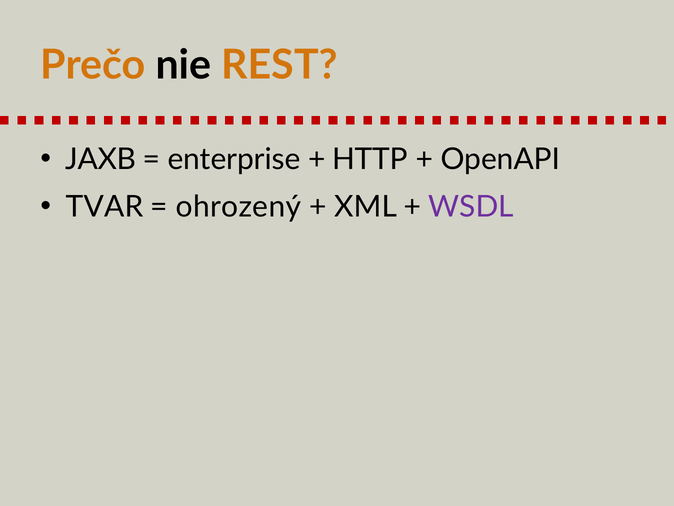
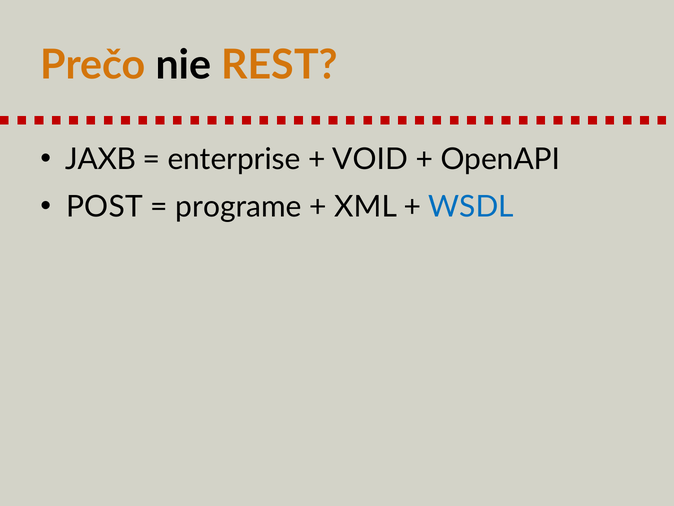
HTTP: HTTP -> VOID (370, 159)
TVAR: TVAR -> POST (105, 207)
ohrozený: ohrozený -> programe (239, 207)
WSDL colour: purple -> blue (471, 207)
